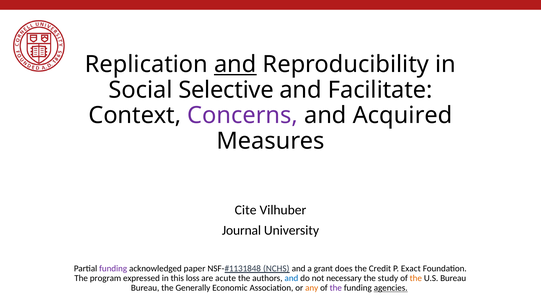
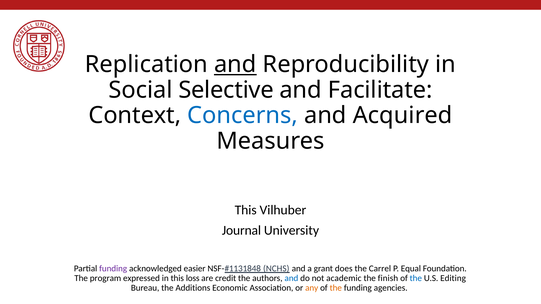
Concerns colour: purple -> blue (243, 116)
Cite: Cite -> This (246, 210)
paper: paper -> easier (195, 269)
Credit: Credit -> Carrel (380, 269)
Exact: Exact -> Equal (411, 269)
acute: acute -> credit (226, 279)
necessary: necessary -> academic (344, 279)
study: study -> finish (388, 279)
the colour: orange -> blue (416, 279)
U.S Bureau: Bureau -> Editing (453, 279)
Generally: Generally -> Additions (193, 288)
the colour: purple -> orange (336, 288)
agencies underline: present -> none (391, 288)
